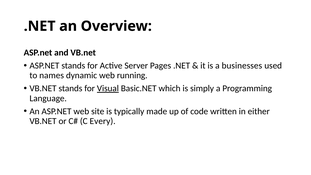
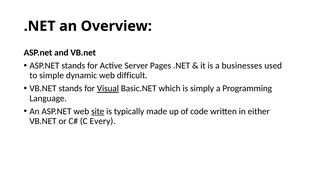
names: names -> simple (52, 75)
running: running -> difficult (132, 75)
site underline: none -> present (98, 111)
